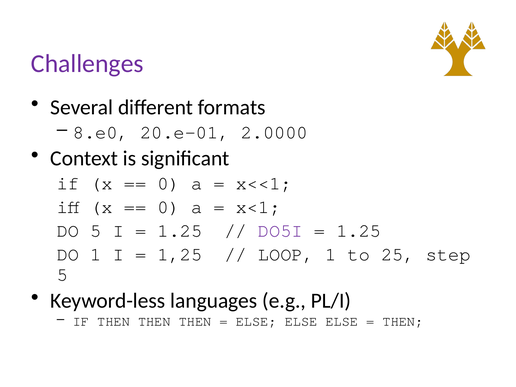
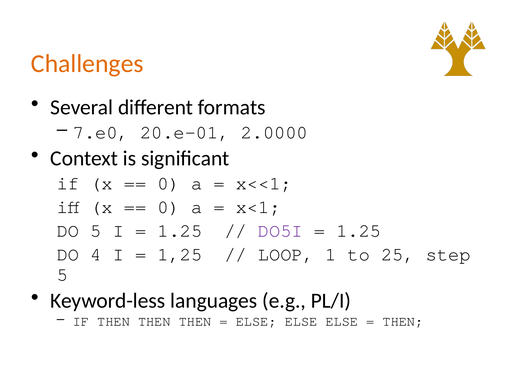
Challenges colour: purple -> orange (87, 64)
8.e0: 8.e0 -> 7.e0 (101, 132)
DO 1: 1 -> 4 (96, 254)
